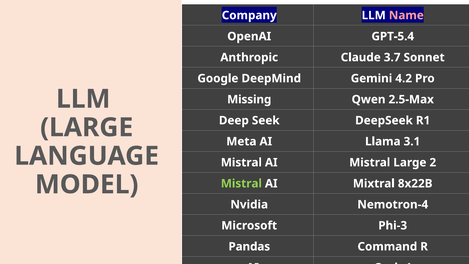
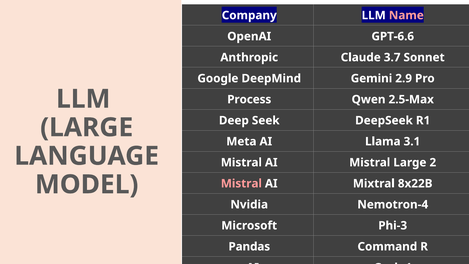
GPT-5.4: GPT-5.4 -> GPT-6.6 (393, 36)
4.2: 4.2 -> 2.9 (404, 78)
Missing: Missing -> Process (249, 99)
Mistral colour: light green -> pink (241, 183)
